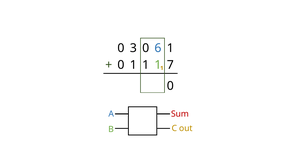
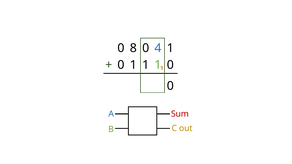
3: 3 -> 8 (133, 48)
6: 6 -> 4 (158, 48)
7: 7 -> 0 (170, 65)
